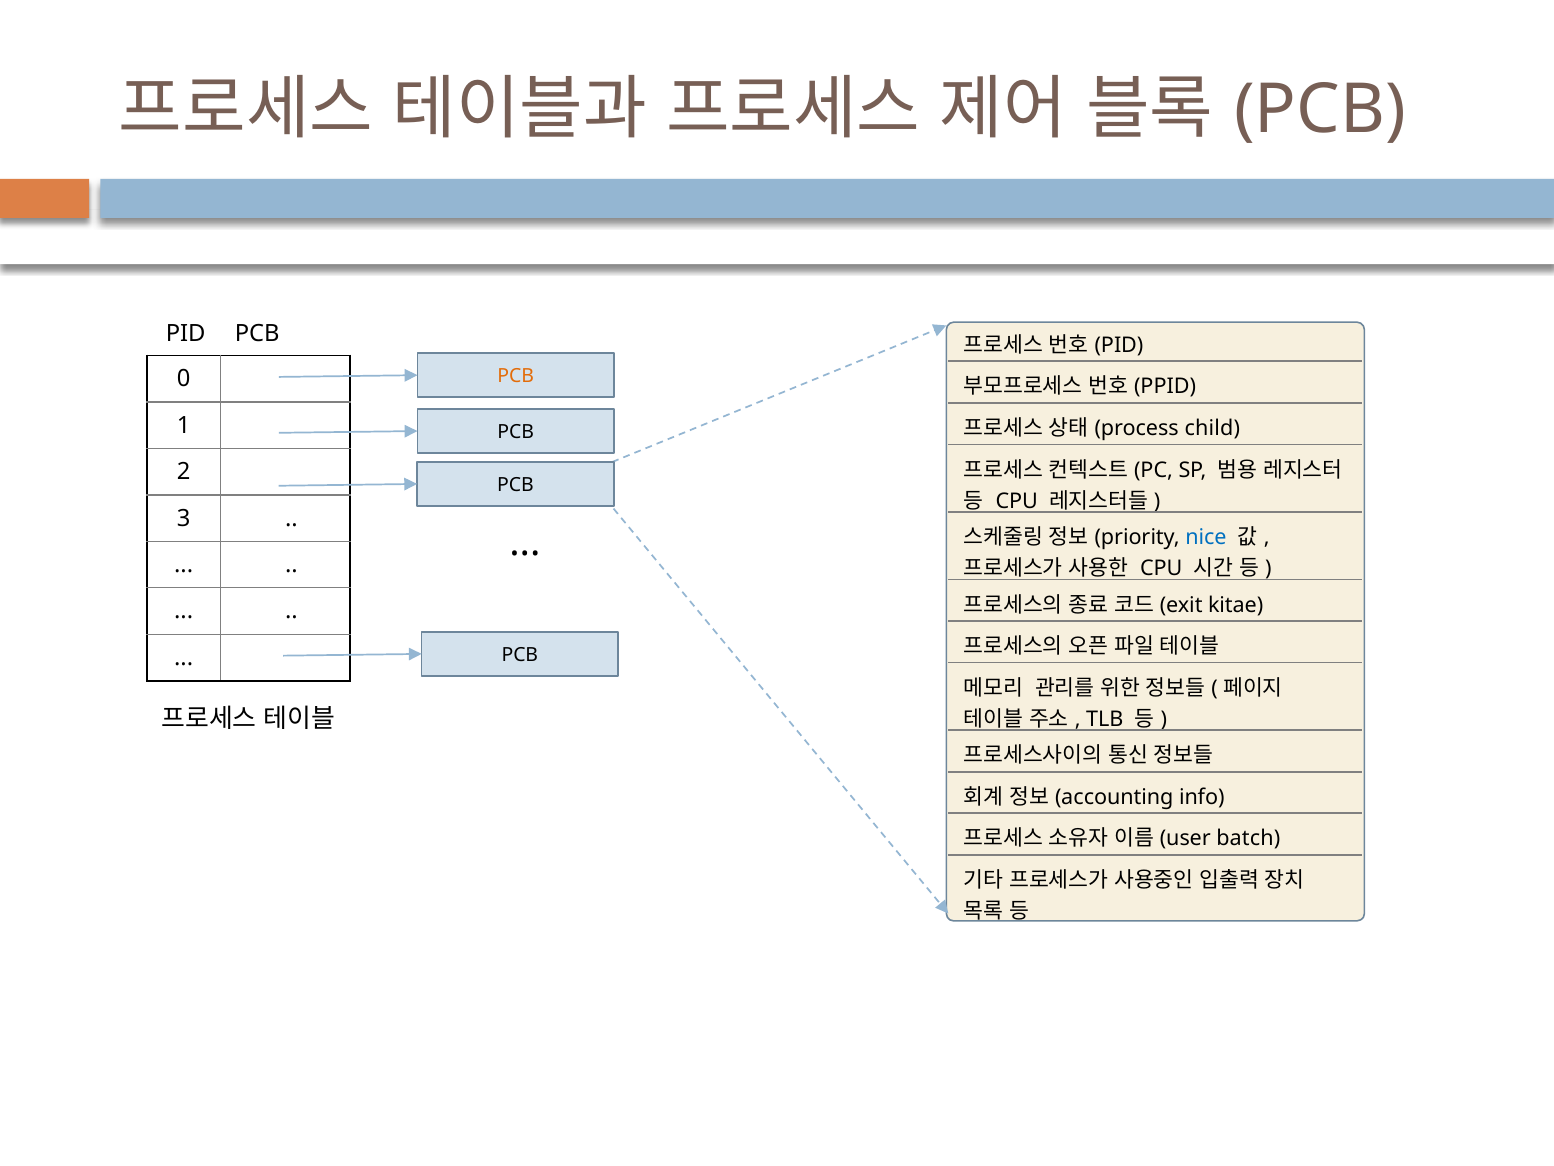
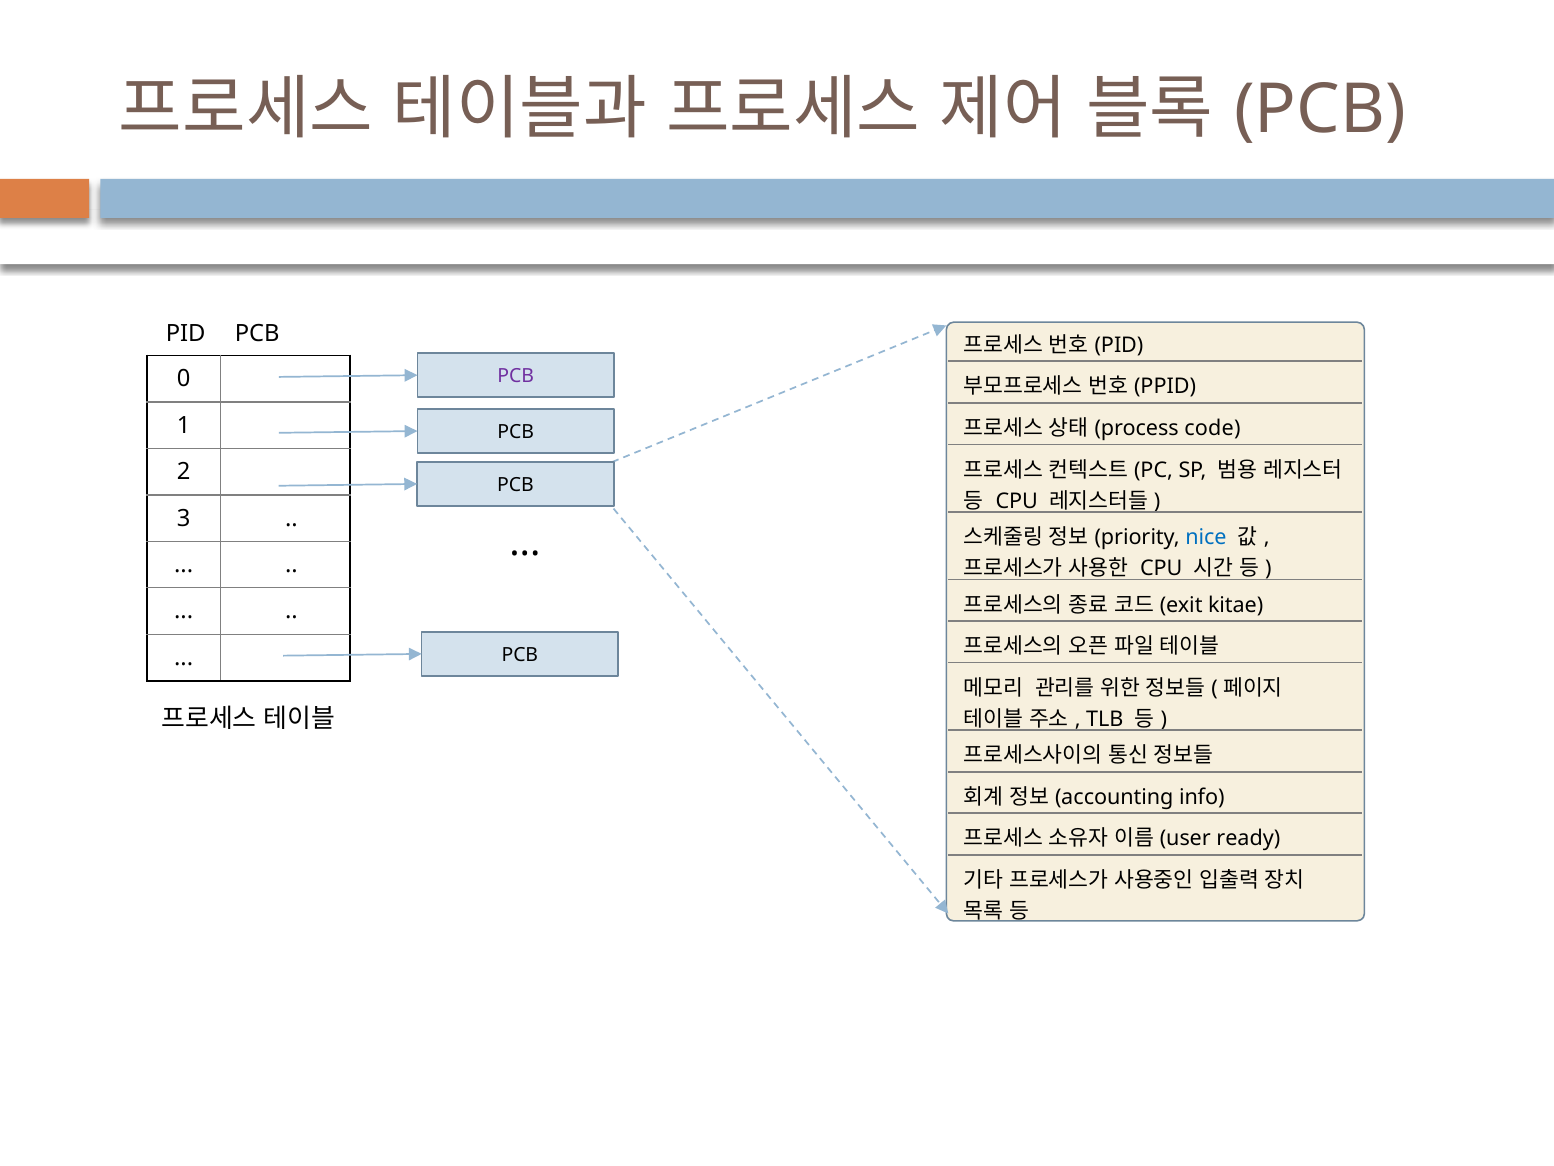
PCB colour: orange -> purple (516, 376)
child: child -> code (1212, 428)
batch: batch -> ready (1248, 838)
